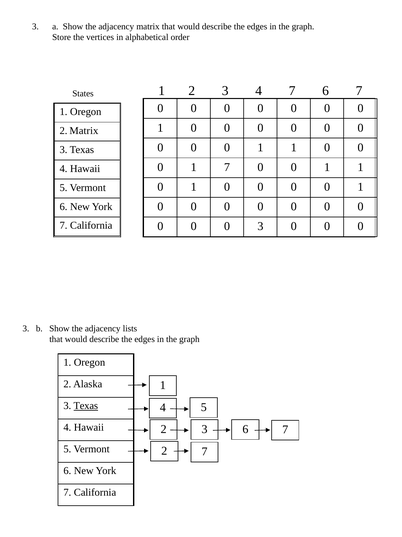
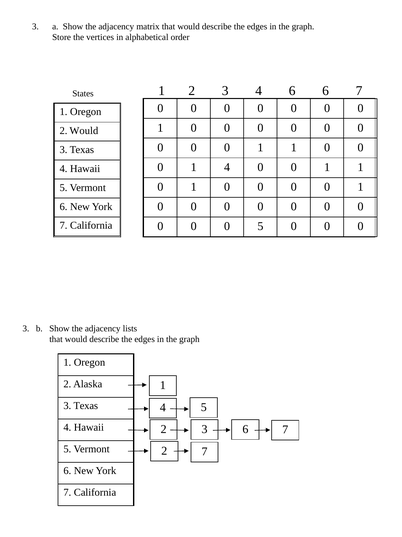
4 7: 7 -> 6 (292, 91)
2 Matrix: Matrix -> Would (84, 130)
0 1 7: 7 -> 4 (227, 167)
0 3: 3 -> 5 (260, 226)
Texas underline: present -> none (86, 405)
